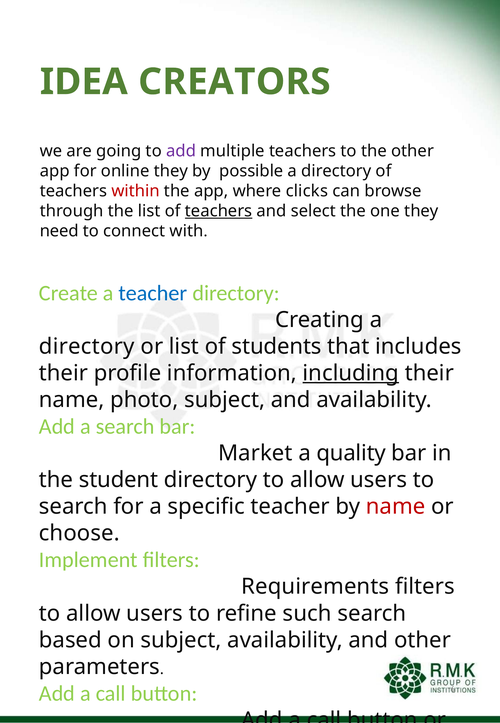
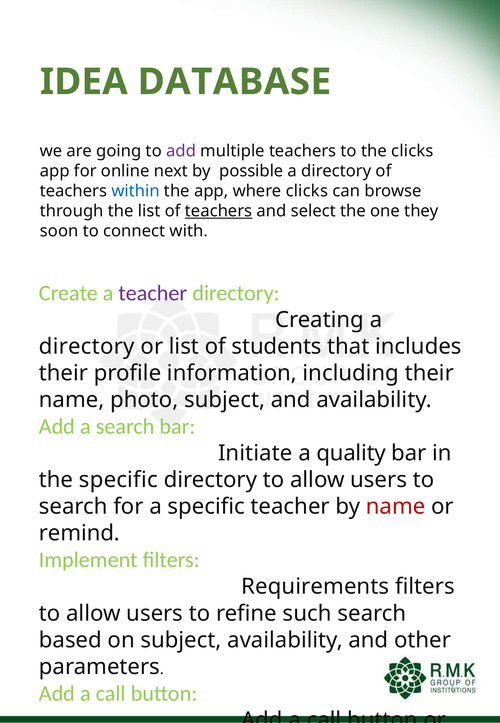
CREATORS: CREATORS -> DATABASE (234, 82)
the other: other -> clicks (412, 151)
online they: they -> next (171, 171)
within colour: red -> blue (136, 191)
need: need -> soon (59, 231)
teacher colour: blue -> purple (153, 293)
including underline: present -> none (351, 373)
Market: Market -> Initiate (255, 453)
the student: student -> specific (118, 480)
choose: choose -> remind (79, 533)
